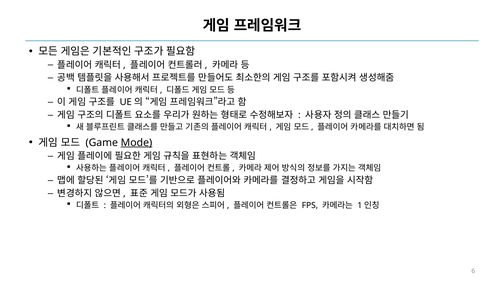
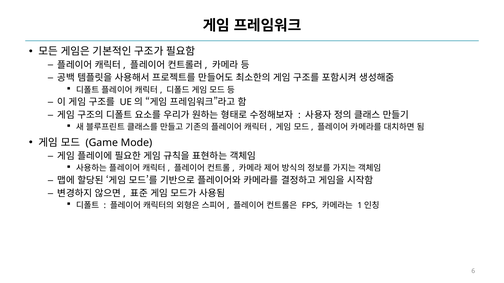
Mode underline: present -> none (136, 143)
